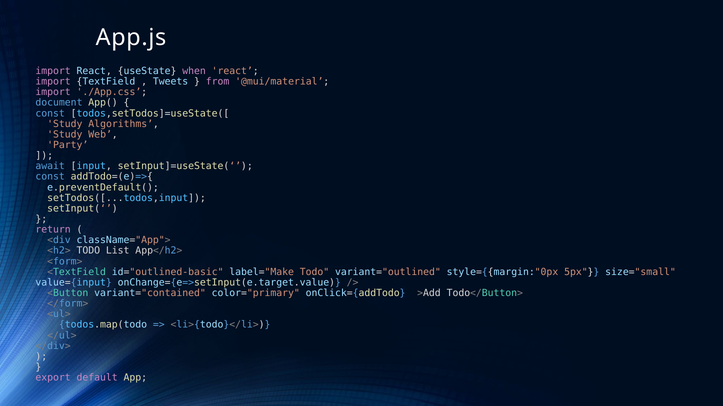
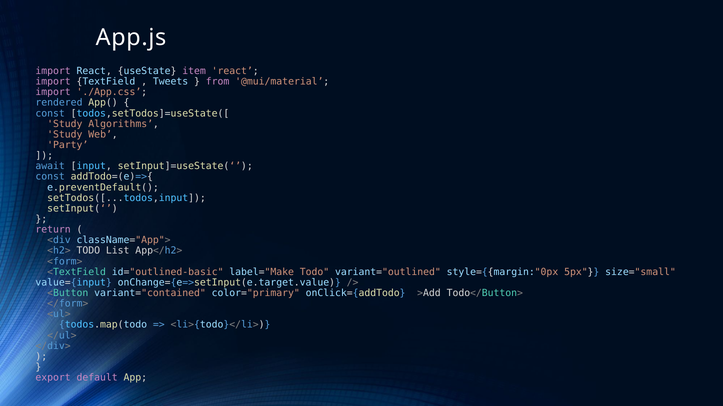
when: when -> item (194, 71)
document: document -> rendered (59, 103)
